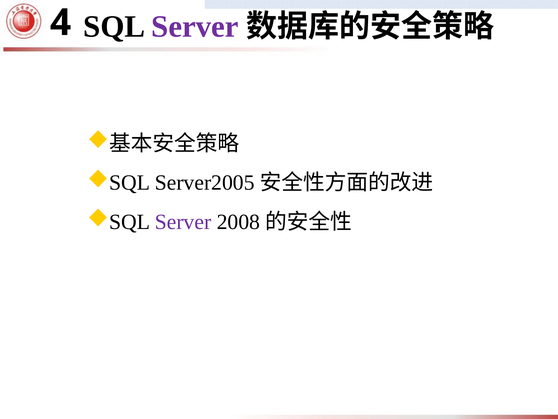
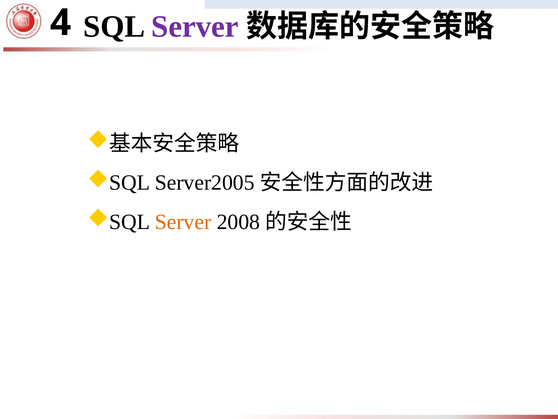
Server colour: purple -> orange (183, 222)
